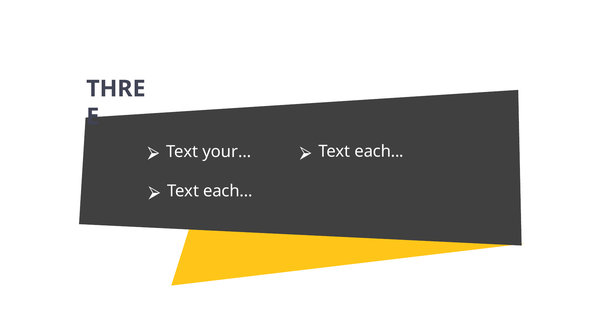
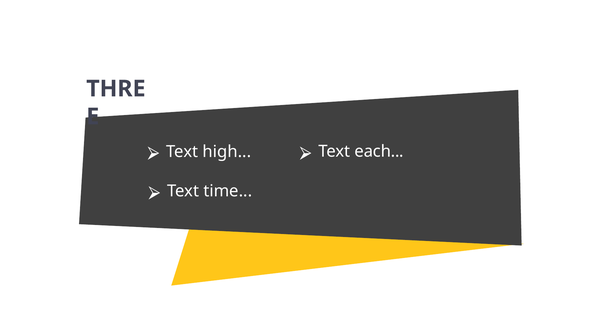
your: your -> high (227, 152)
each: each -> time (228, 191)
